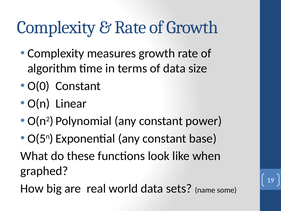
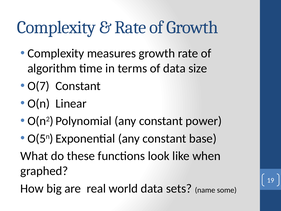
O(0: O(0 -> O(7 (38, 86)
